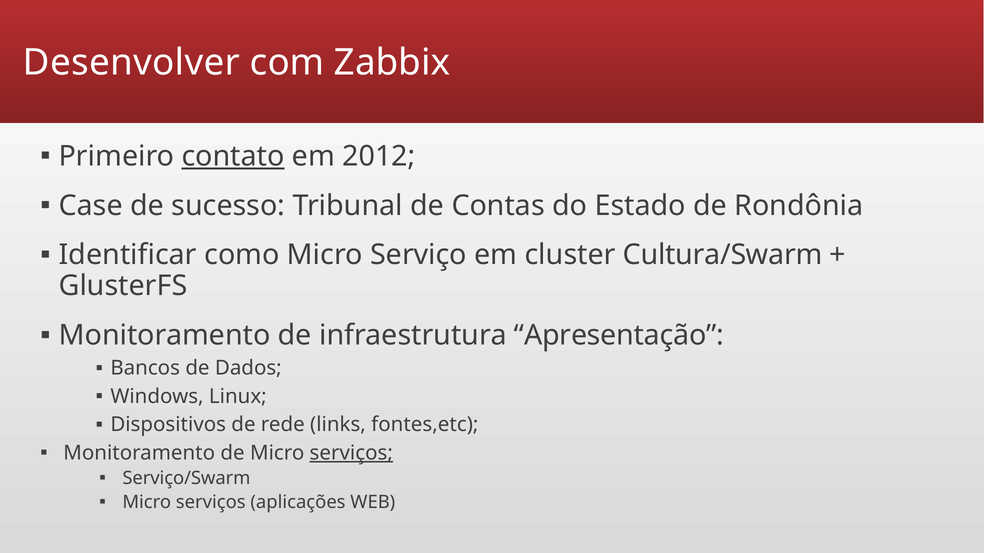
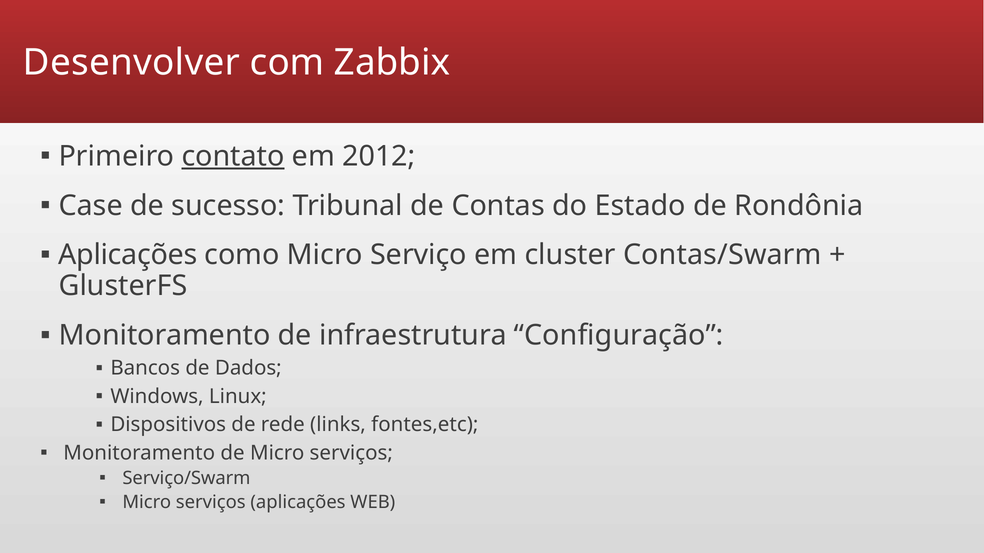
Identificar: Identificar -> Aplicações (128, 255)
Cultura/Swarm: Cultura/Swarm -> Contas/Swarm (722, 255)
Apresentação: Apresentação -> Configuração (619, 336)
serviços underline: present -> none (351, 453)
